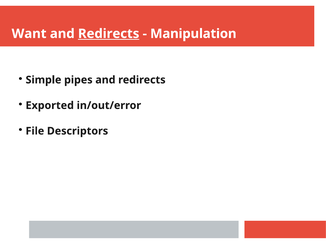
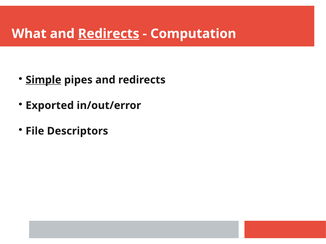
Want: Want -> What (29, 34)
Manipulation: Manipulation -> Computation (193, 34)
Simple underline: none -> present (43, 80)
